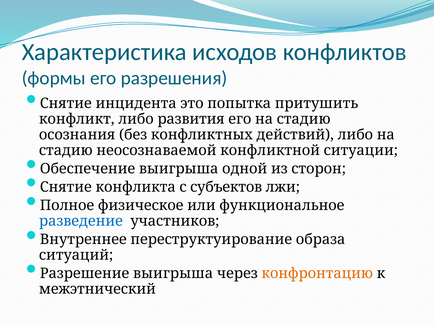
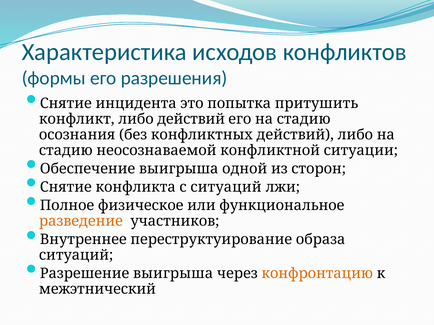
либо развития: развития -> действий (191, 119)
с субъектов: субъектов -> ситуаций (226, 187)
разведение colour: blue -> orange (81, 221)
